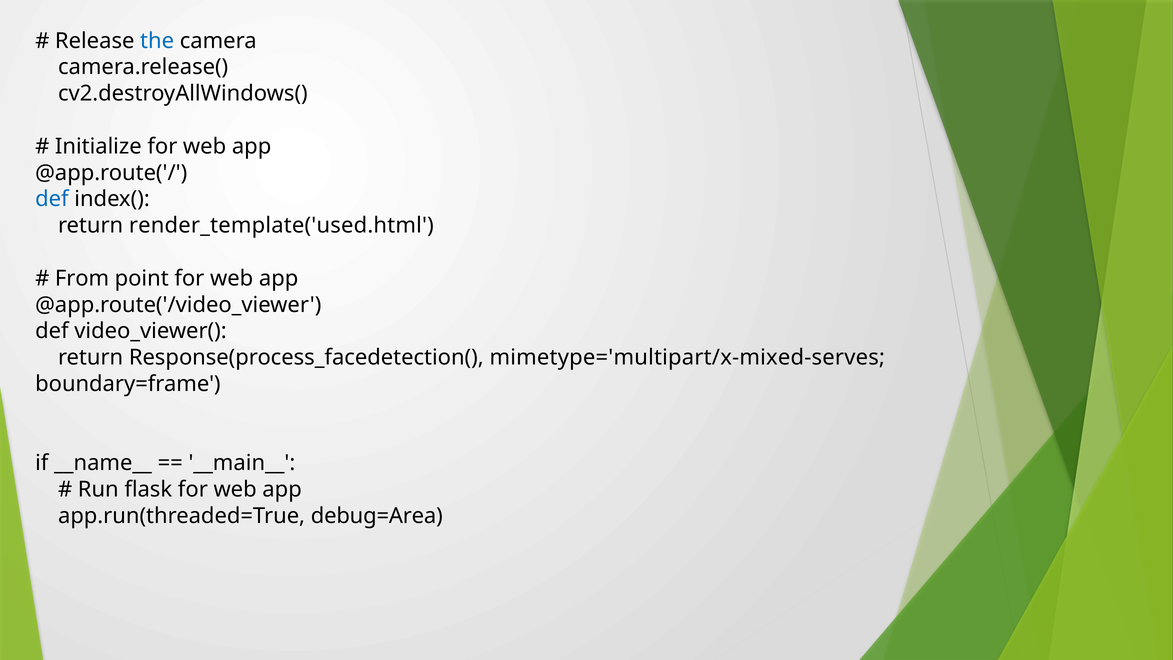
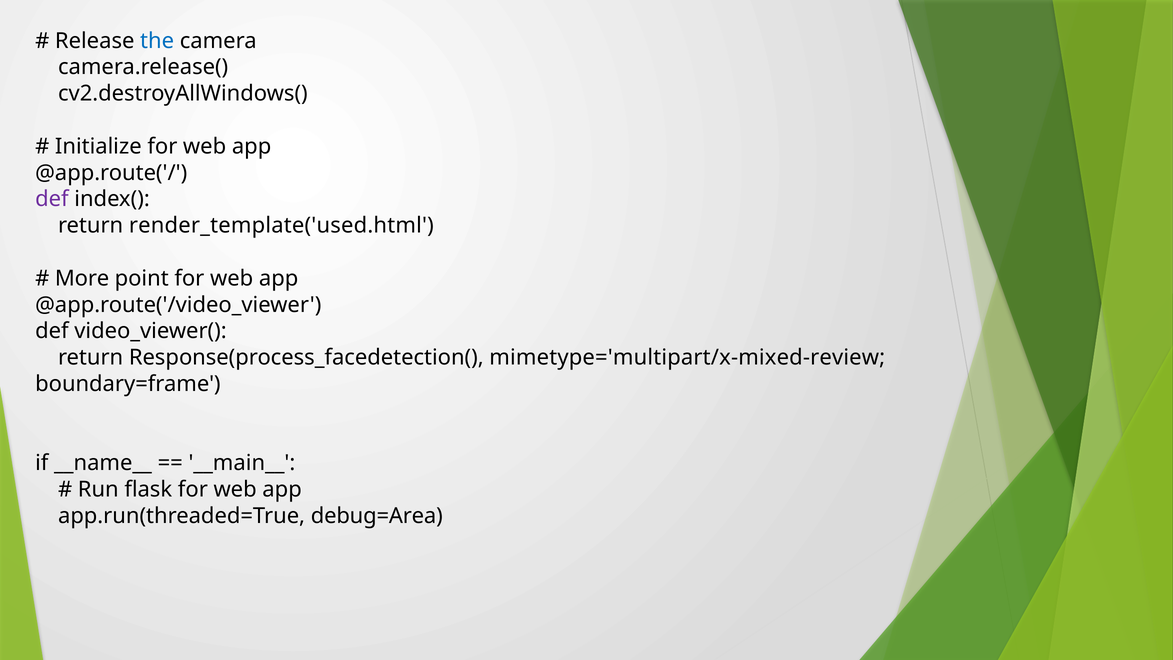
def colour: blue -> purple (52, 199)
From: From -> More (82, 278)
mimetype='multipart/x-mixed-serves: mimetype='multipart/x-mixed-serves -> mimetype='multipart/x-mixed-review (687, 357)
